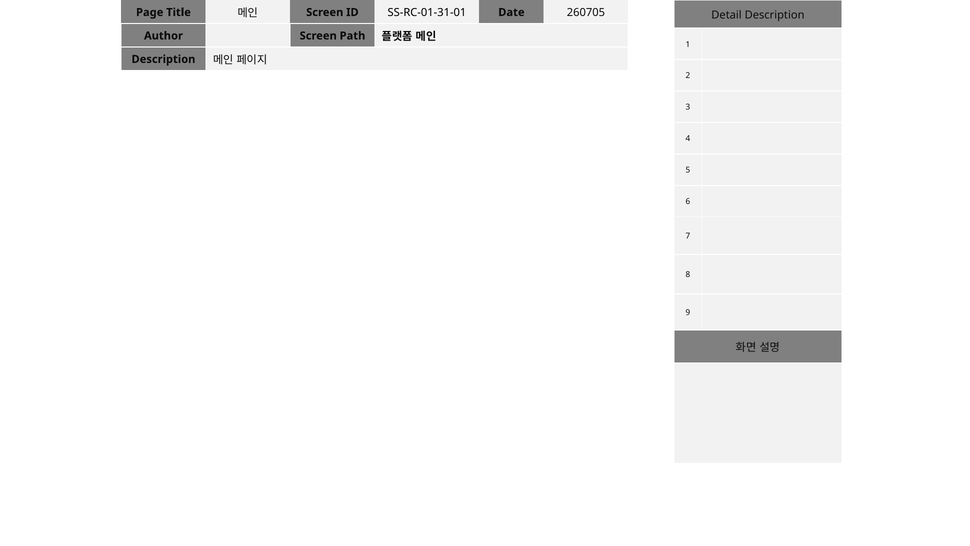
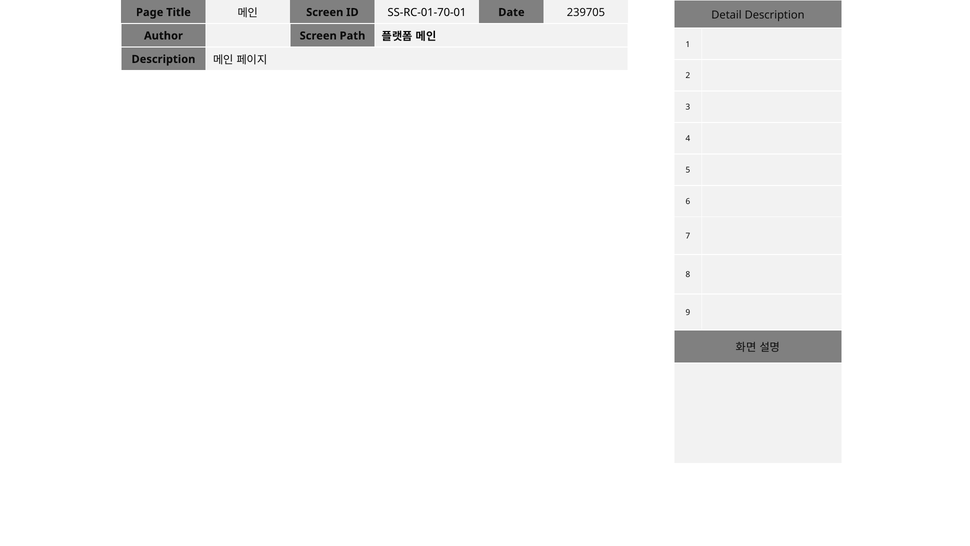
SS-RC-01-31-01: SS-RC-01-31-01 -> SS-RC-01-70-01 (427, 12)
260705: 260705 -> 239705 (586, 12)
